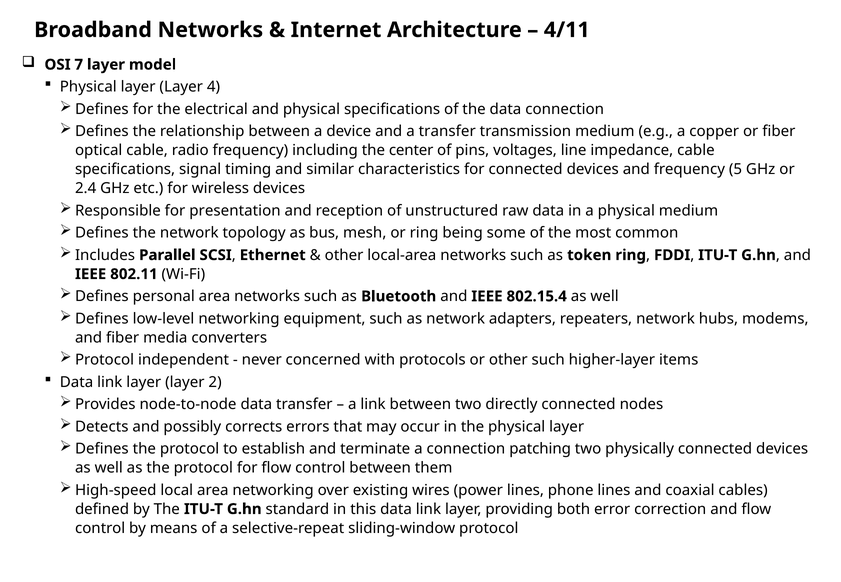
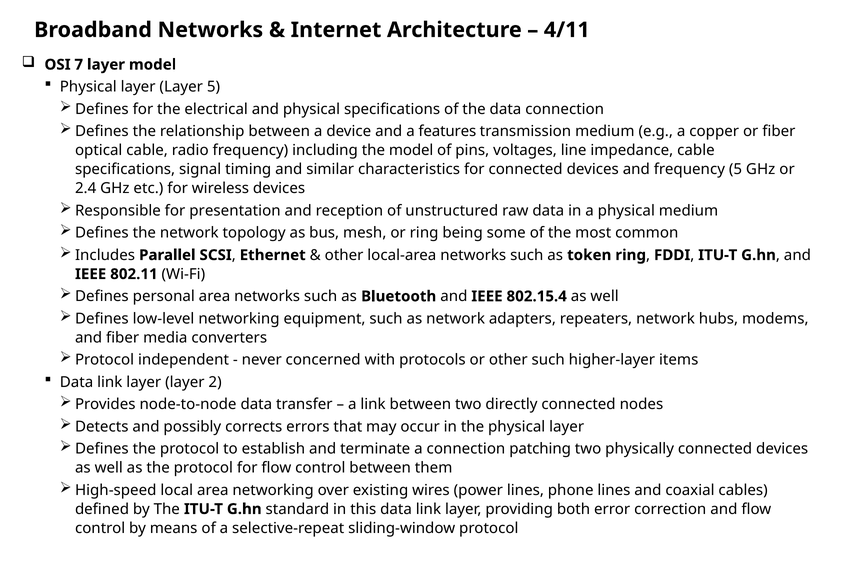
Layer 4: 4 -> 5 (213, 87)
a transfer: transfer -> features (447, 131)
the center: center -> model (411, 150)
